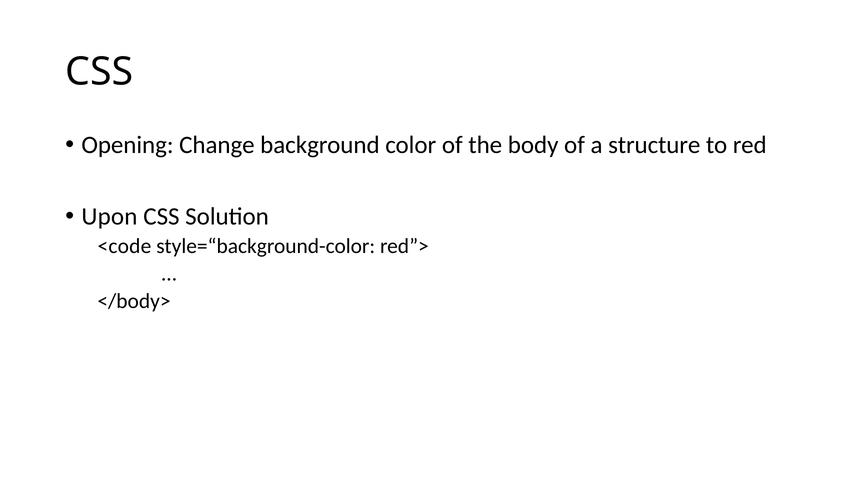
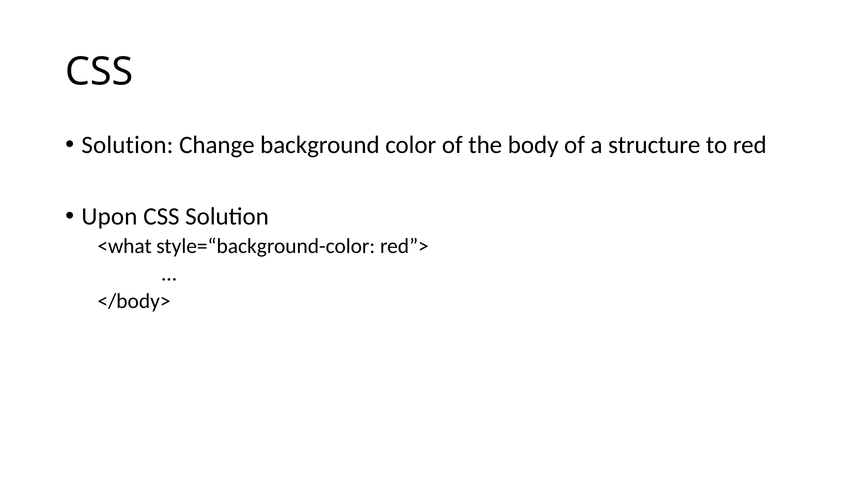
Opening: Opening -> Solution (127, 145)
<code: <code -> <what (125, 246)
